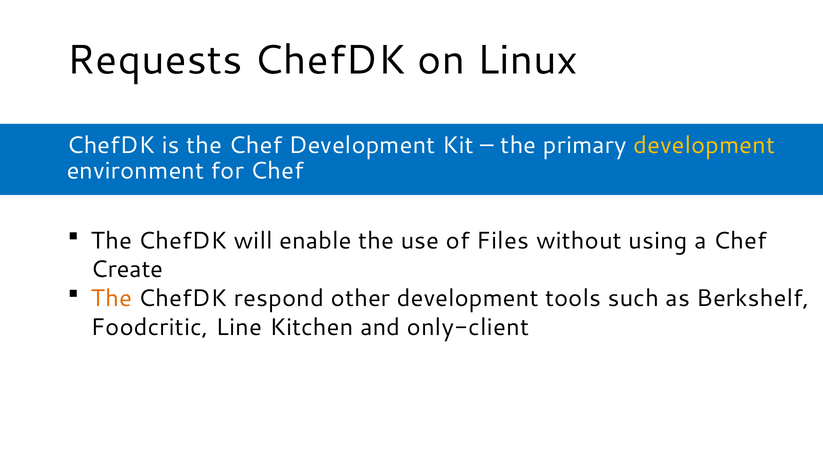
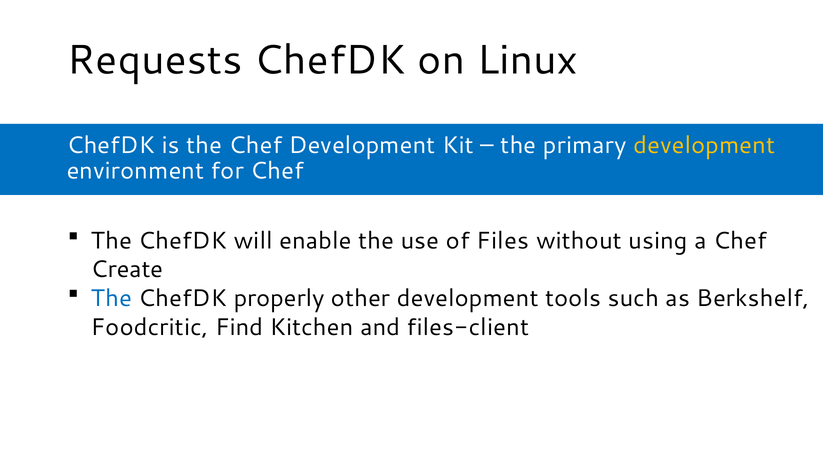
The colour: orange -> blue (111, 298)
respond: respond -> properly (279, 298)
Line: Line -> Find (239, 327)
only-client: only-client -> files-client (468, 327)
